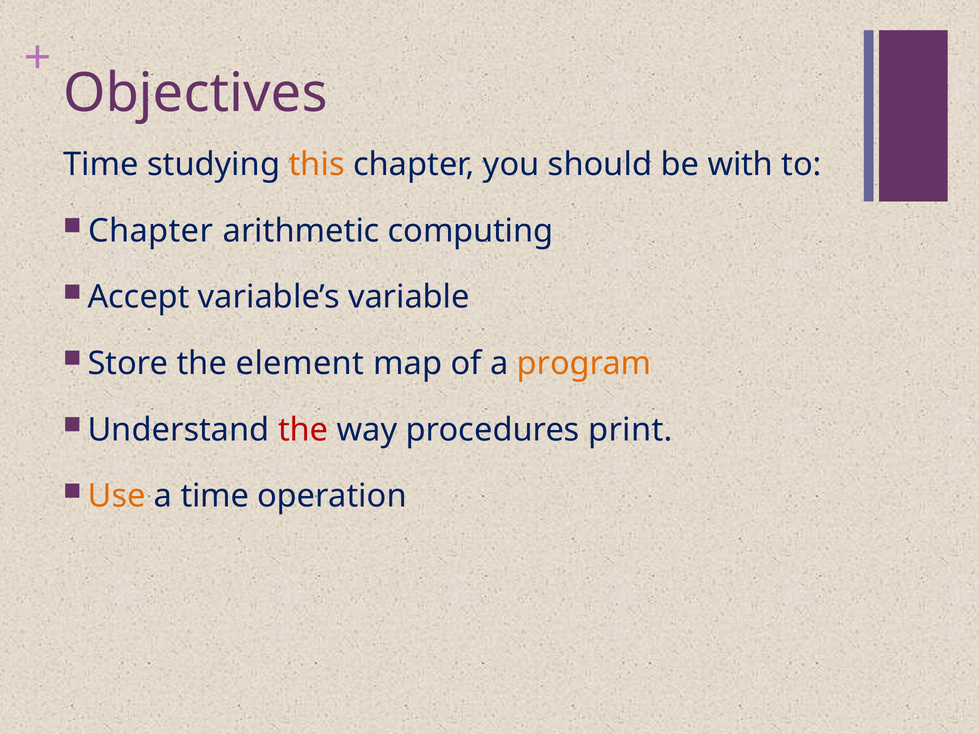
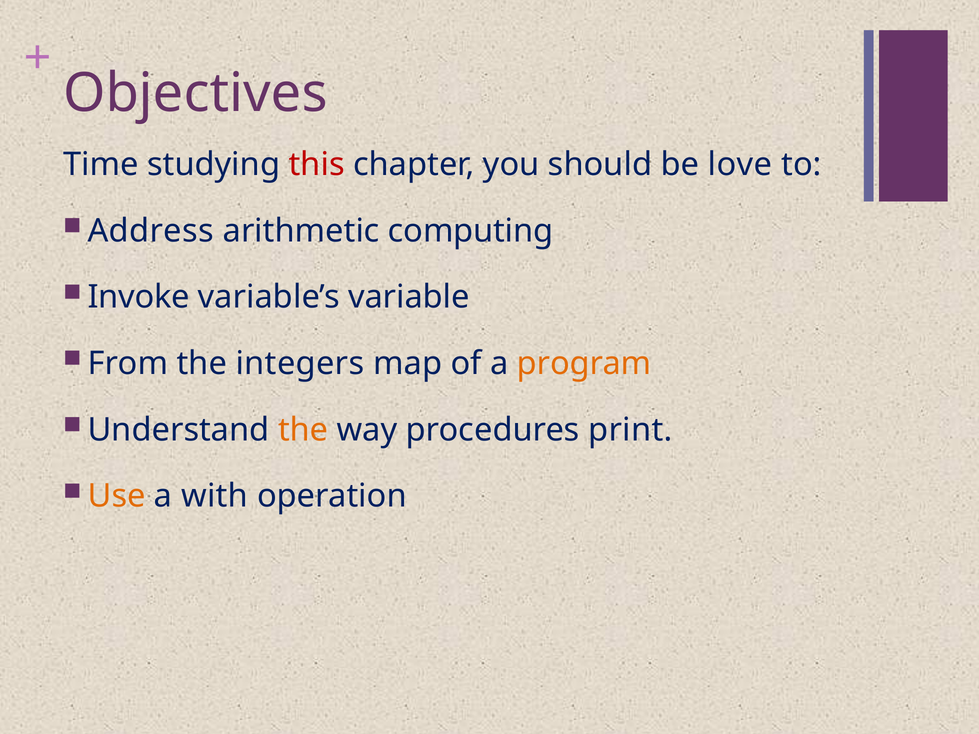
this colour: orange -> red (317, 164)
with: with -> love (740, 164)
Chapter: Chapter -> Address (151, 231)
Accept: Accept -> Invoke (139, 297)
Store: Store -> From (128, 364)
element: element -> integers (300, 364)
the colour: red -> orange (303, 430)
a time: time -> with (215, 496)
